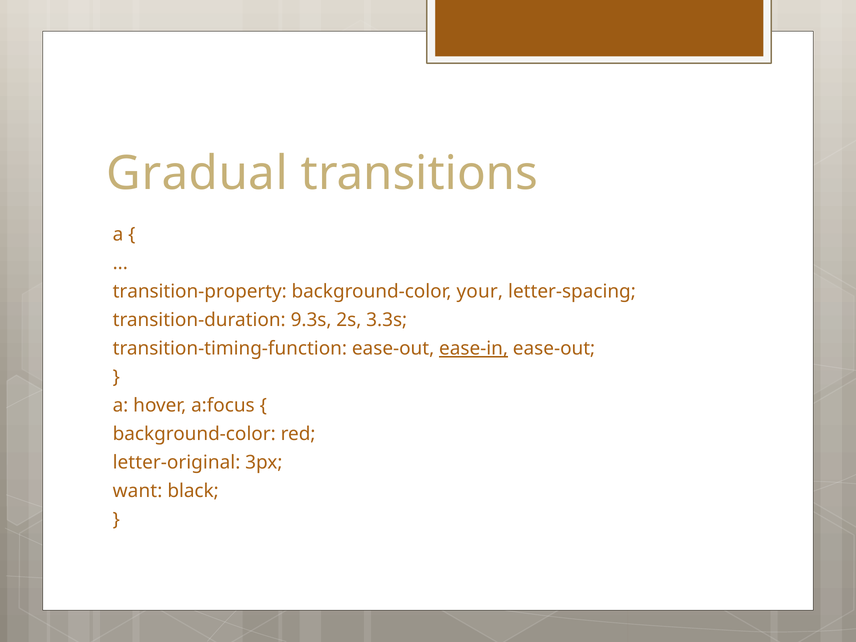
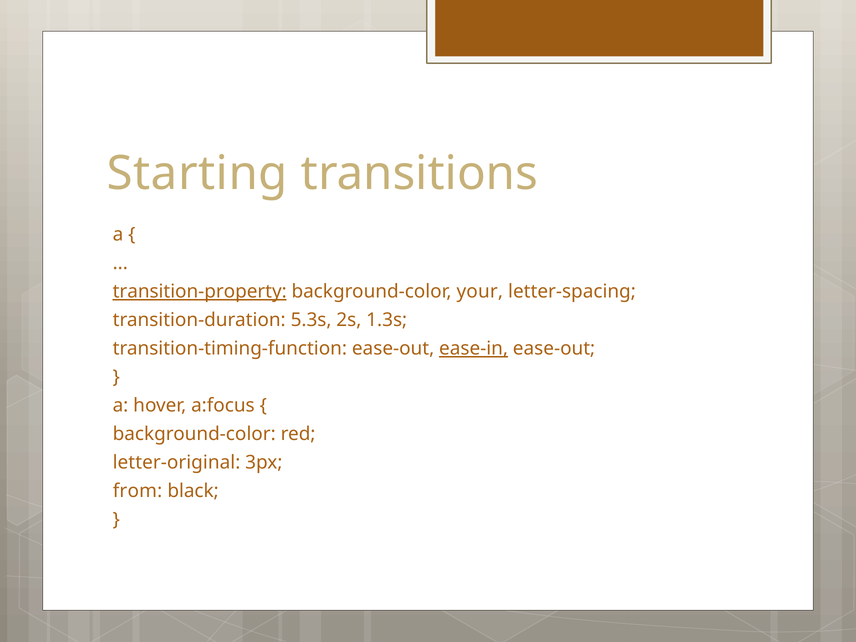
Gradual: Gradual -> Starting (197, 174)
transition-property underline: none -> present (200, 292)
9.3s: 9.3s -> 5.3s (311, 320)
3.3s: 3.3s -> 1.3s (387, 320)
want: want -> from (138, 491)
